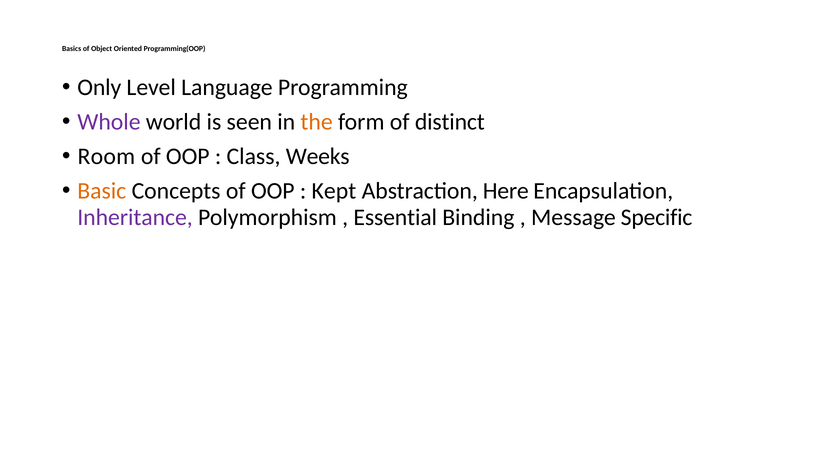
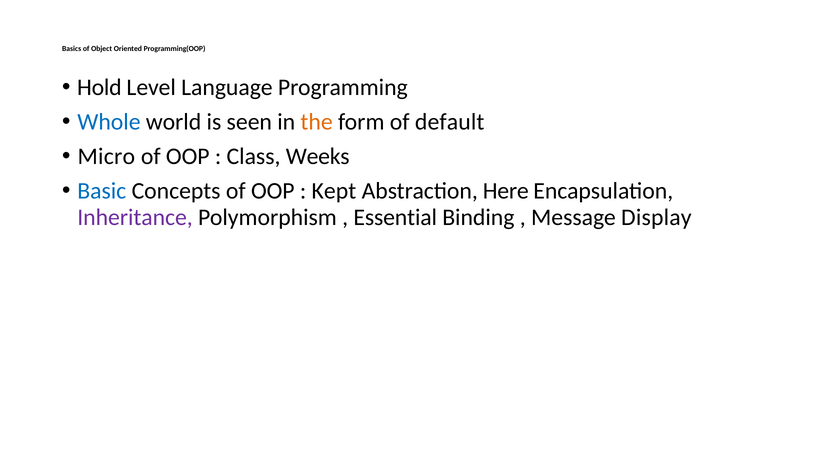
Only: Only -> Hold (99, 87)
Whole colour: purple -> blue (109, 122)
distinct: distinct -> default (450, 122)
Room: Room -> Micro (106, 156)
Basic colour: orange -> blue (102, 191)
Specific: Specific -> Display (656, 217)
